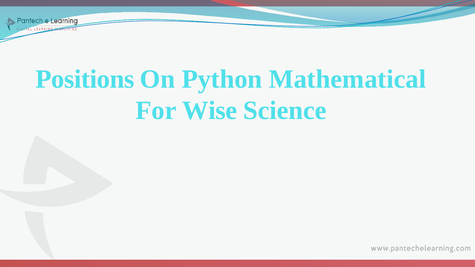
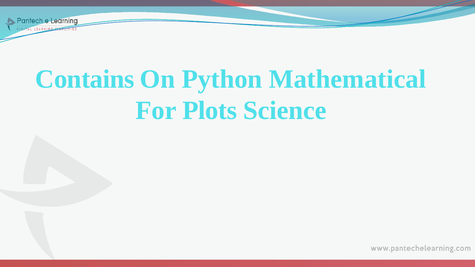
Positions: Positions -> Contains (85, 79)
Wise: Wise -> Plots (210, 111)
